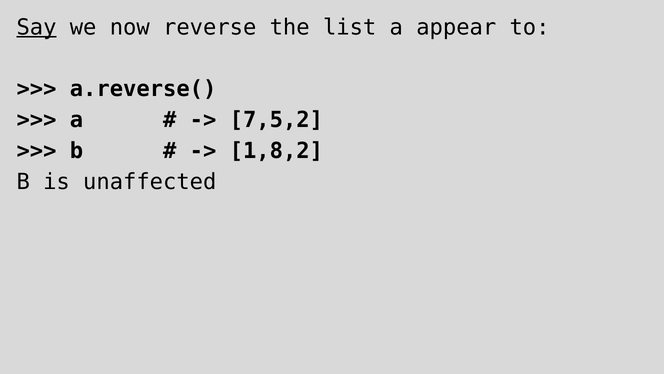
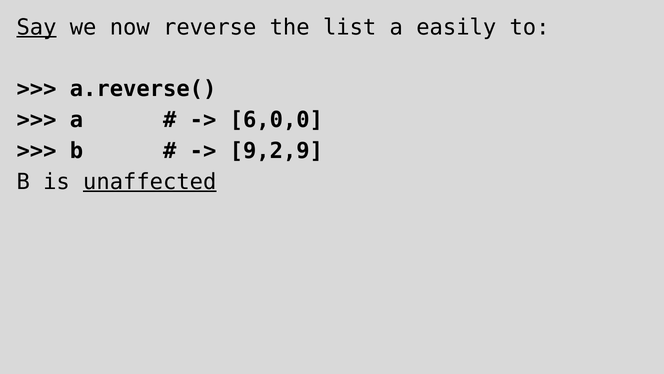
appear: appear -> easily (456, 27)
7,5,2: 7,5,2 -> 6,0,0 (276, 120)
1,8,2: 1,8,2 -> 9,2,9 (276, 151)
unaffected underline: none -> present (150, 182)
